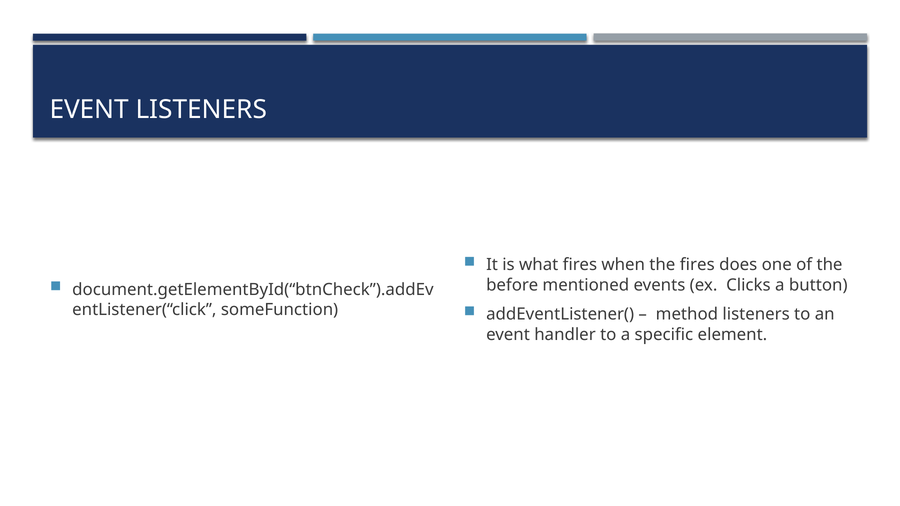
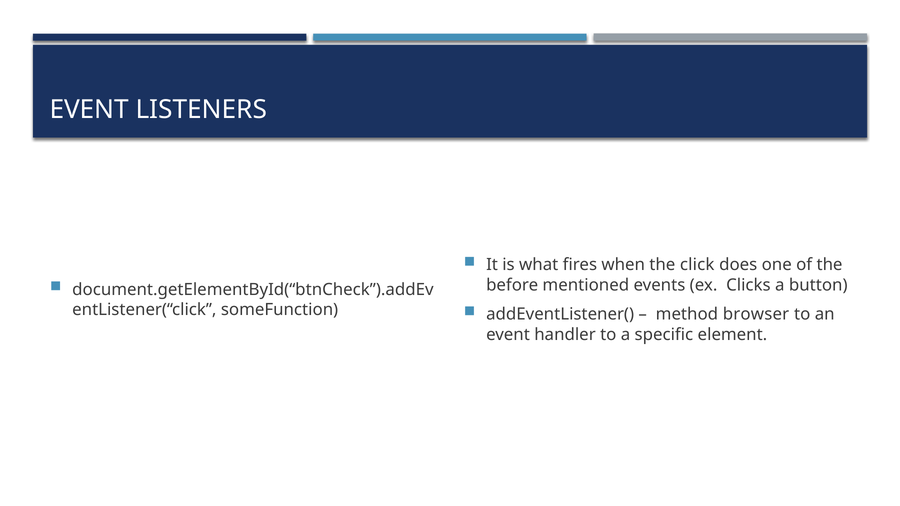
the fires: fires -> click (697, 265)
method listeners: listeners -> browser (756, 314)
